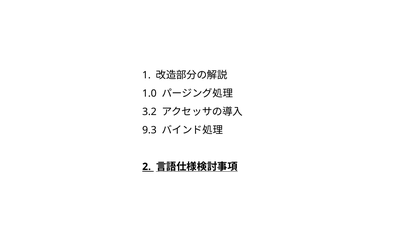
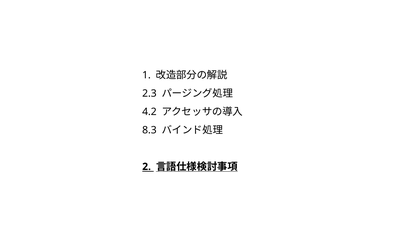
1.0: 1.0 -> 2.3 (149, 94)
3.2: 3.2 -> 4.2 (149, 112)
9.3: 9.3 -> 8.3 (149, 130)
